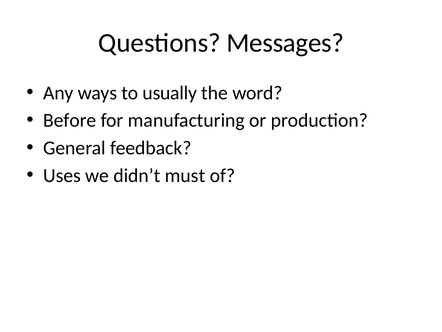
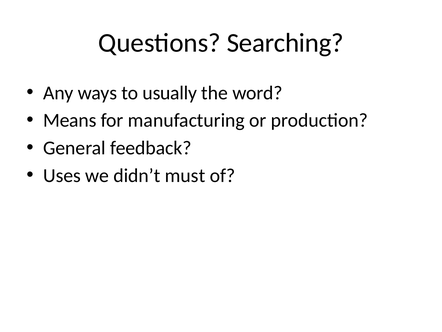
Messages: Messages -> Searching (285, 43)
Before: Before -> Means (70, 120)
